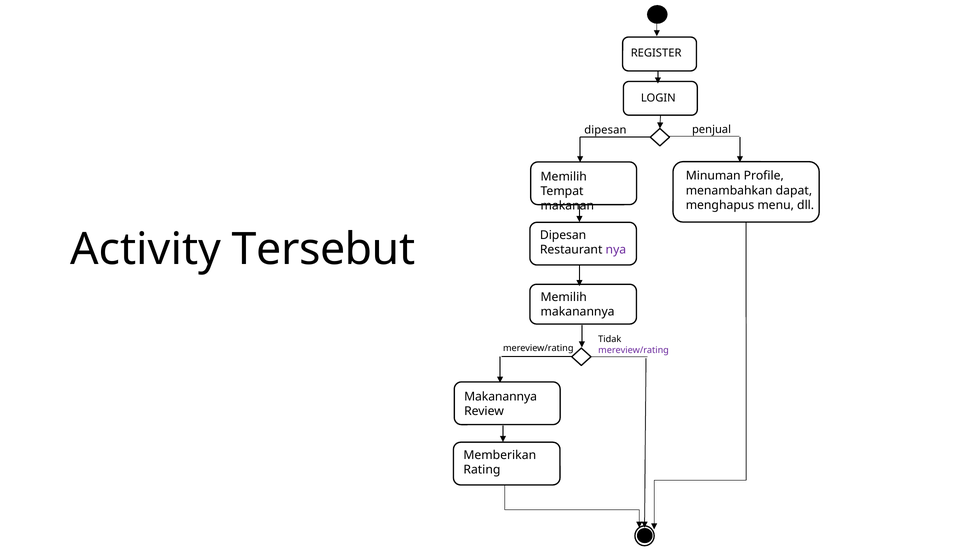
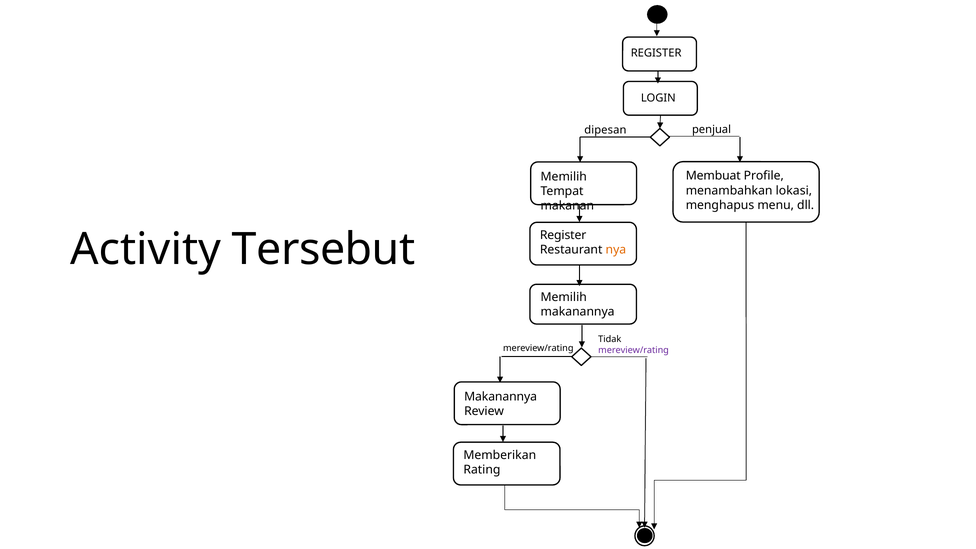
Minuman: Minuman -> Membuat (713, 176)
dapat: dapat -> lokasi (794, 191)
Dipesan: Dipesan -> Register (563, 235)
nya colour: purple -> orange (616, 250)
